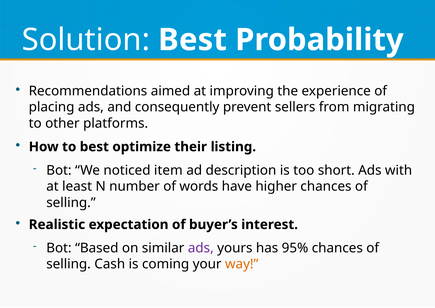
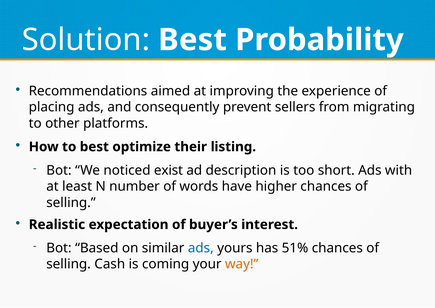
item: item -> exist (168, 170)
ads colour: purple -> blue (201, 248)
95%: 95% -> 51% (295, 248)
